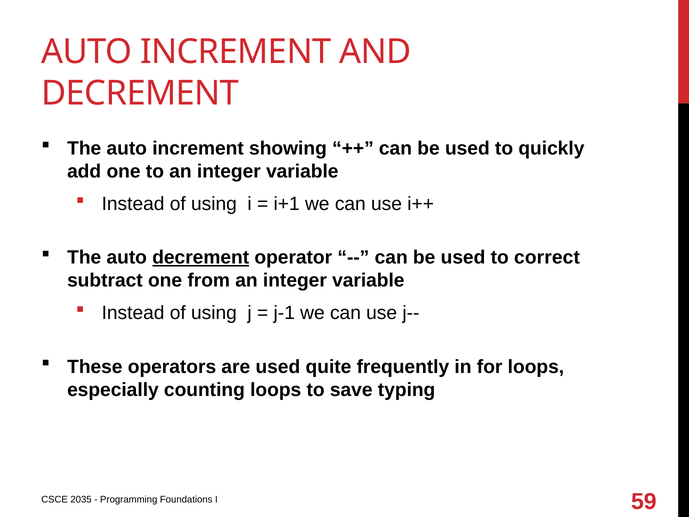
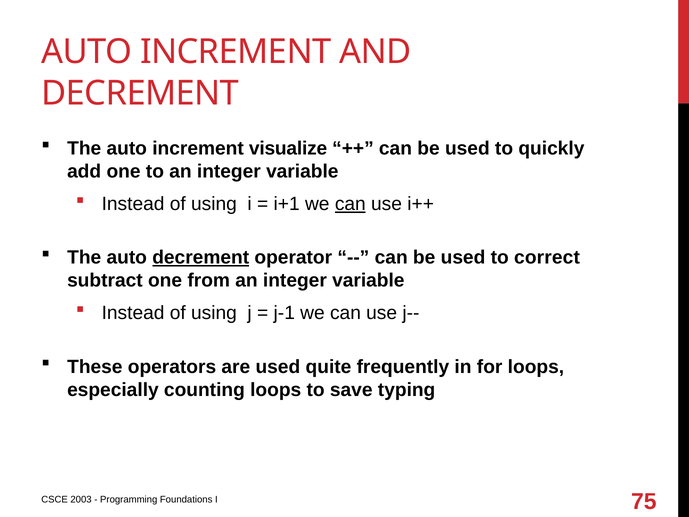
showing: showing -> visualize (288, 148)
can underline: none -> present (350, 204)
2035: 2035 -> 2003 (81, 499)
59: 59 -> 75 (644, 502)
